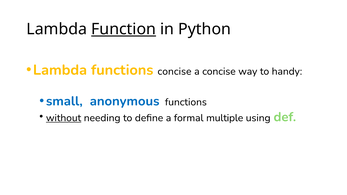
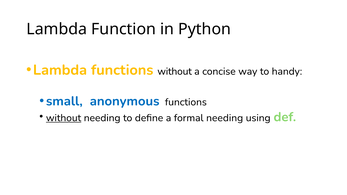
Function underline: present -> none (124, 29)
functions concise: concise -> without (175, 71)
formal multiple: multiple -> needing (225, 118)
